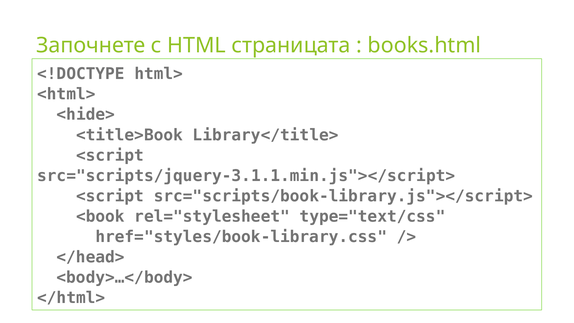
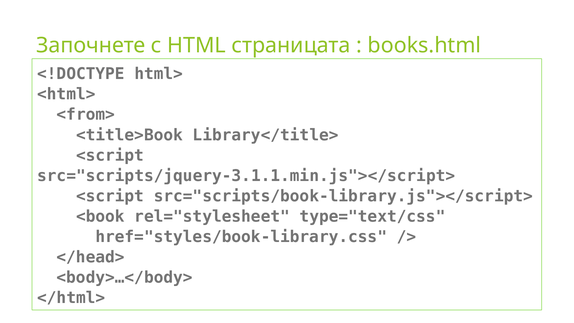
<hide>: <hide> -> <from> (86, 115)
